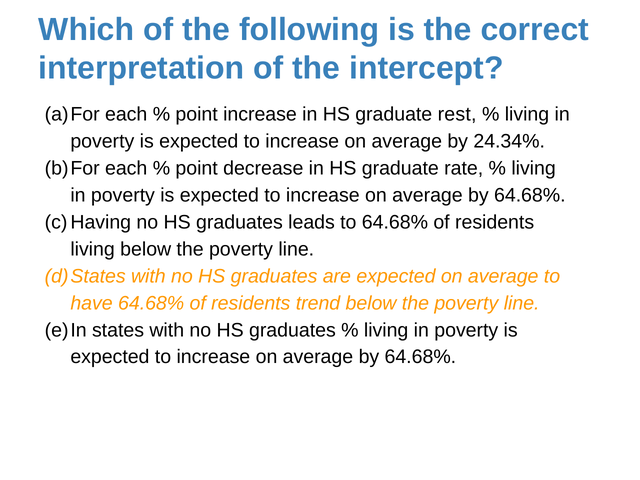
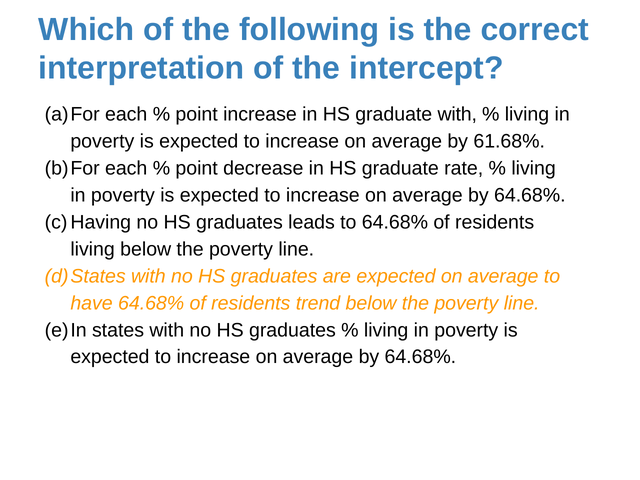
graduate rest: rest -> with (457, 114)
24.34%: 24.34% -> 61.68% (509, 141)
